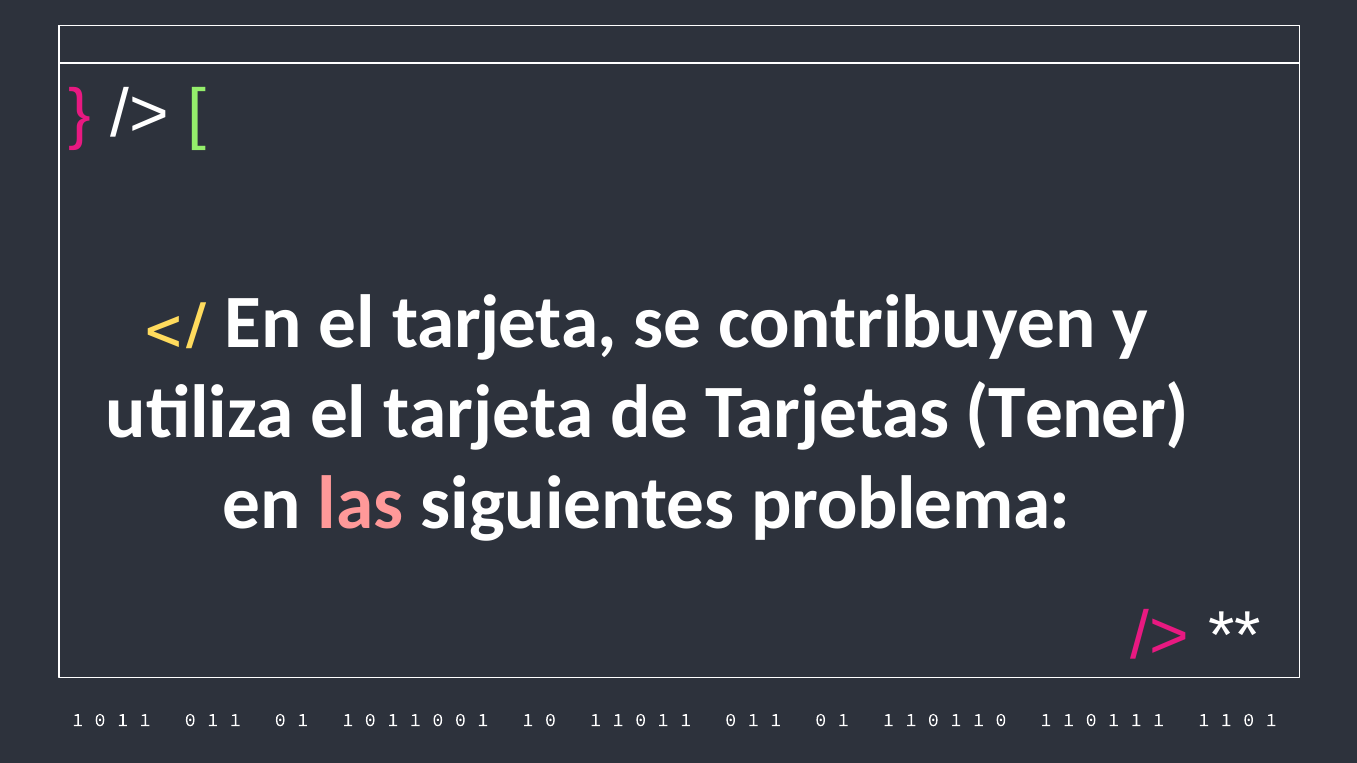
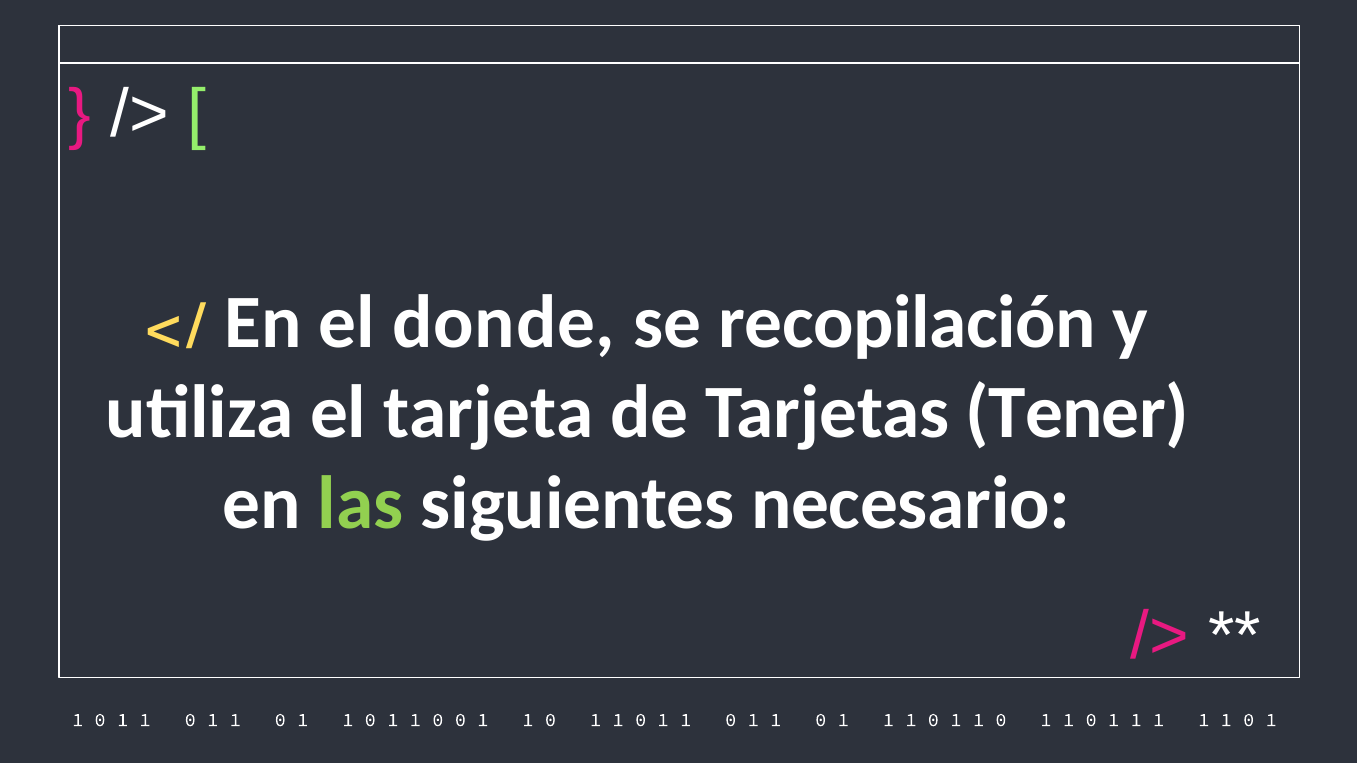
En el tarjeta: tarjeta -> donde (504, 323)
contribuyen: contribuyen -> recopilación (907, 323)
las colour: pink -> light green (361, 504)
problema: problema -> necesario (911, 504)
